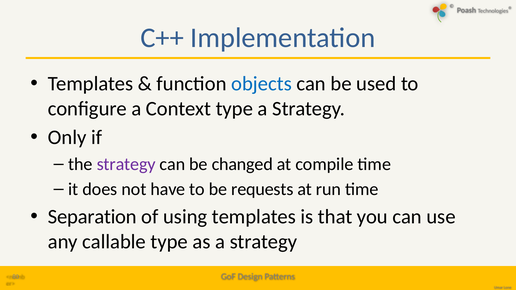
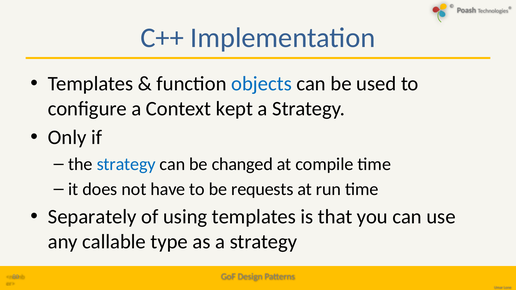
Context type: type -> kept (234, 109)
strategy colour: purple -> blue (126, 164)
Separation: Separation -> Separately (92, 217)
